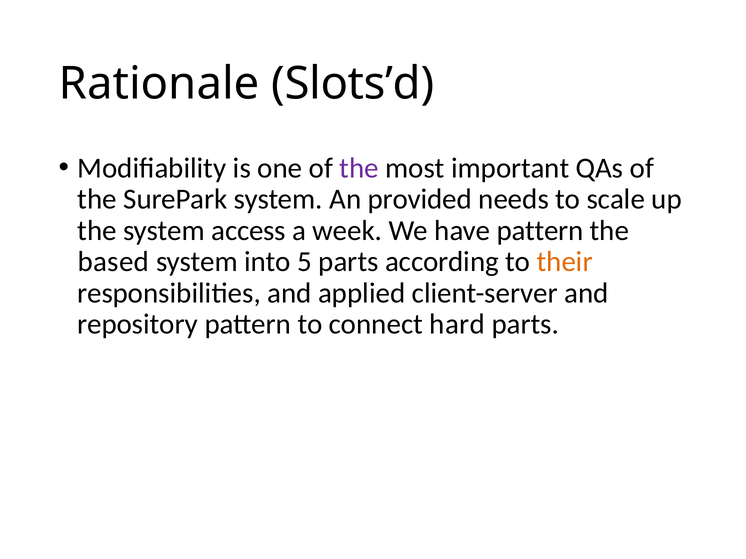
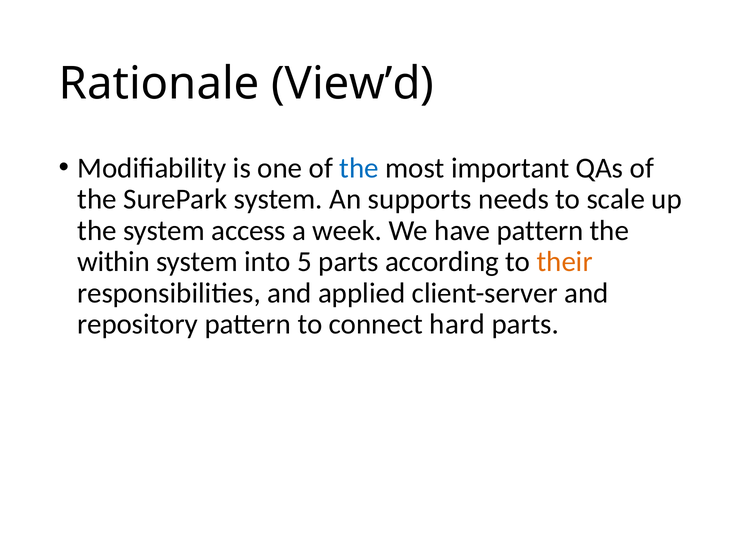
Slots’d: Slots’d -> View’d (353, 84)
the colour: purple -> blue (359, 168)
provided: provided -> supports (420, 199)
based: based -> within (114, 262)
